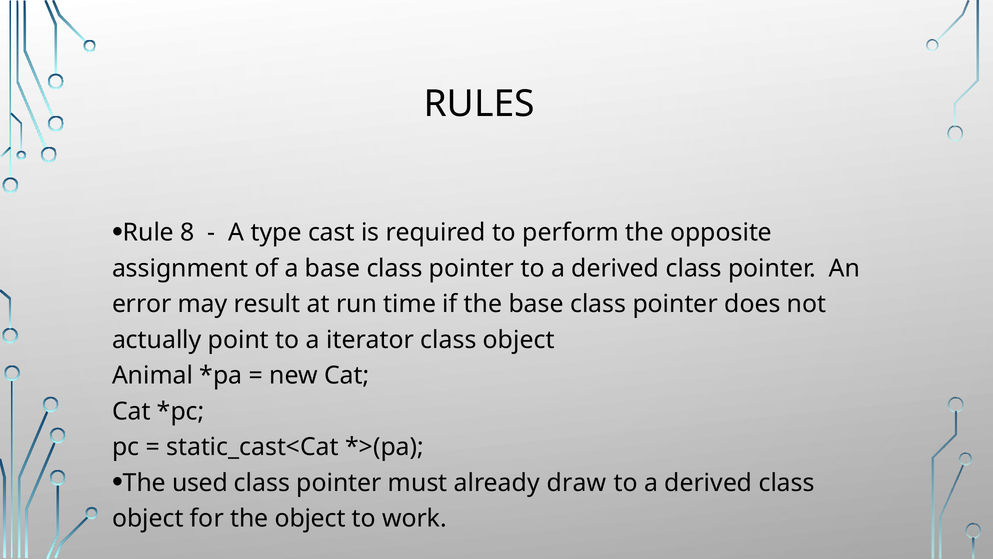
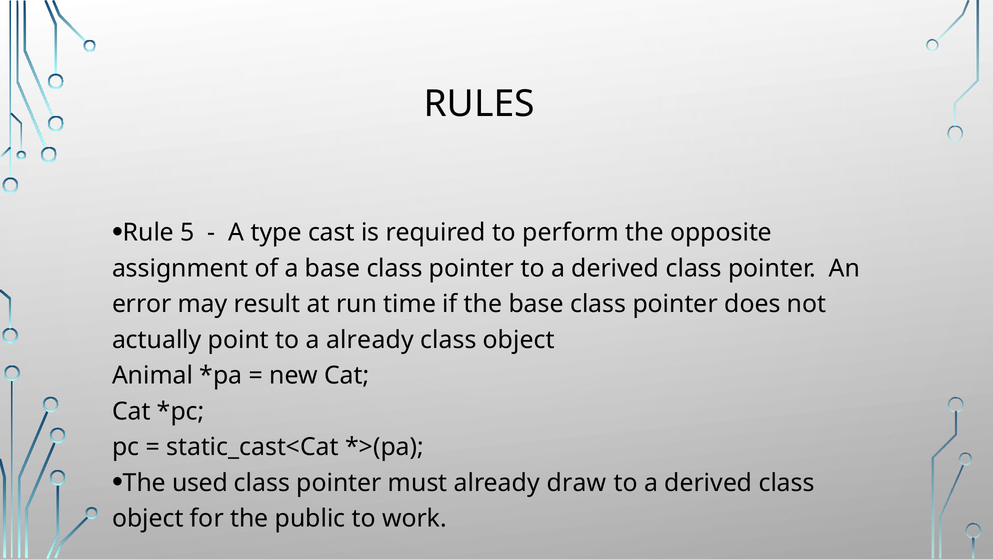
8: 8 -> 5 (187, 232)
a iterator: iterator -> already (370, 340)
the object: object -> public (310, 518)
